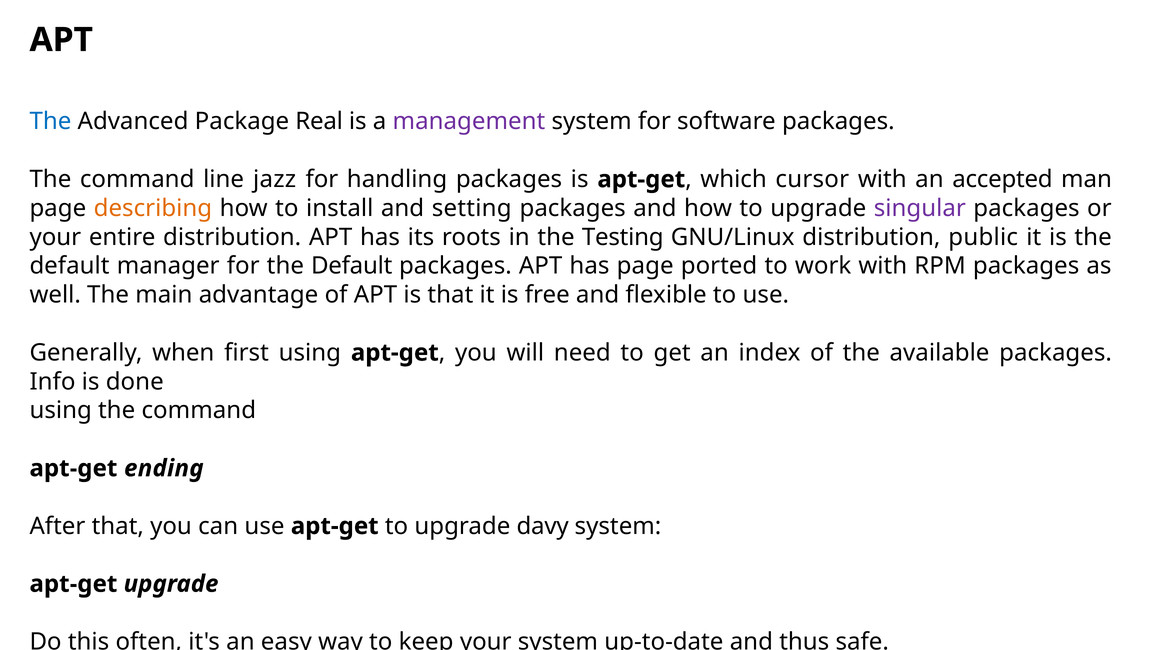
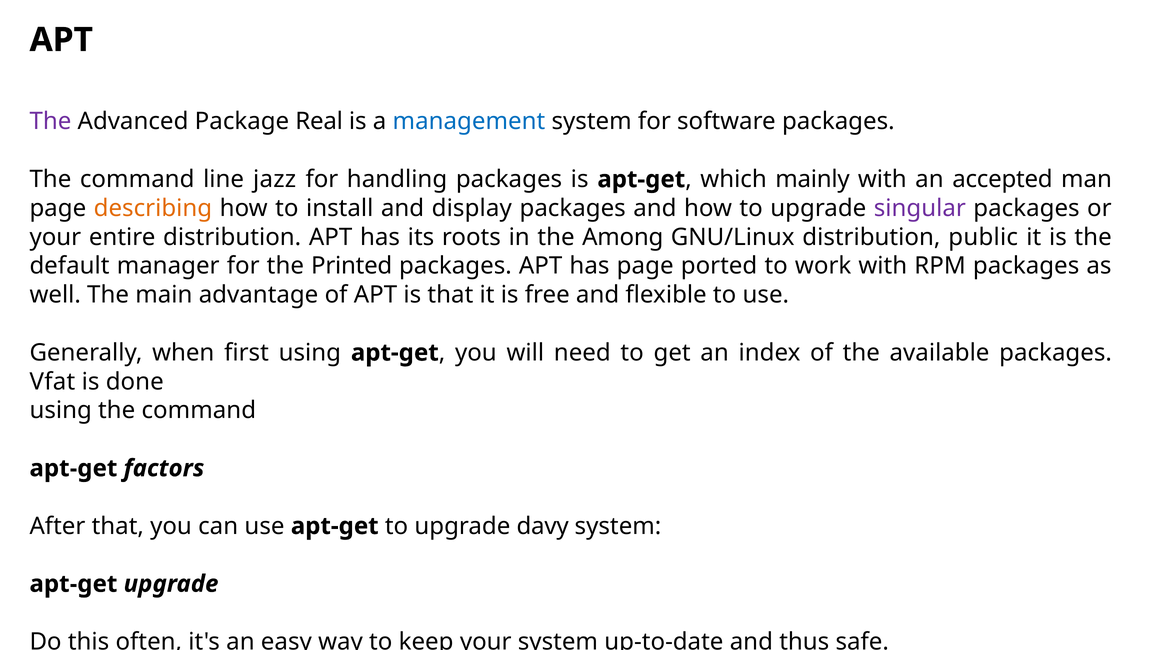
The colour: blue -> purple (50, 121)
management colour: purple -> blue (469, 121)
cursor: cursor -> mainly (813, 179)
setting: setting -> display (472, 208)
Testing: Testing -> Among (623, 237)
for the Default: Default -> Printed (352, 266)
Info: Info -> Vfat (52, 381)
ending: ending -> factors (164, 468)
